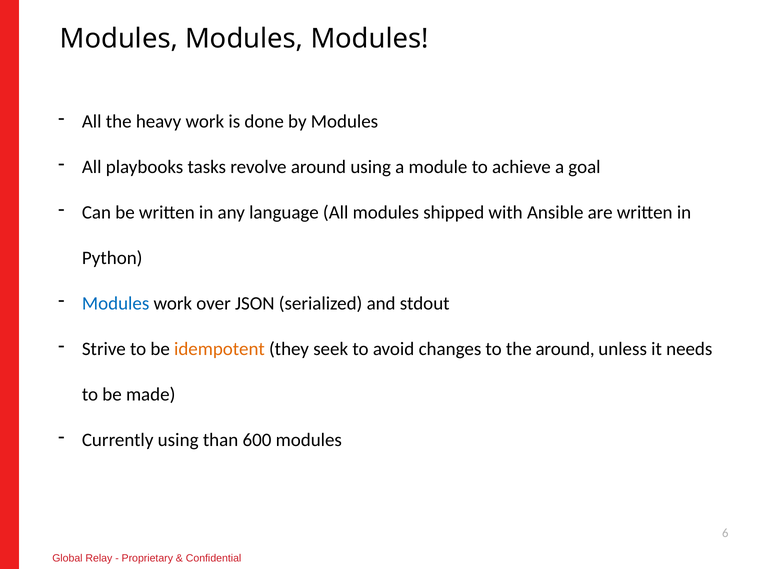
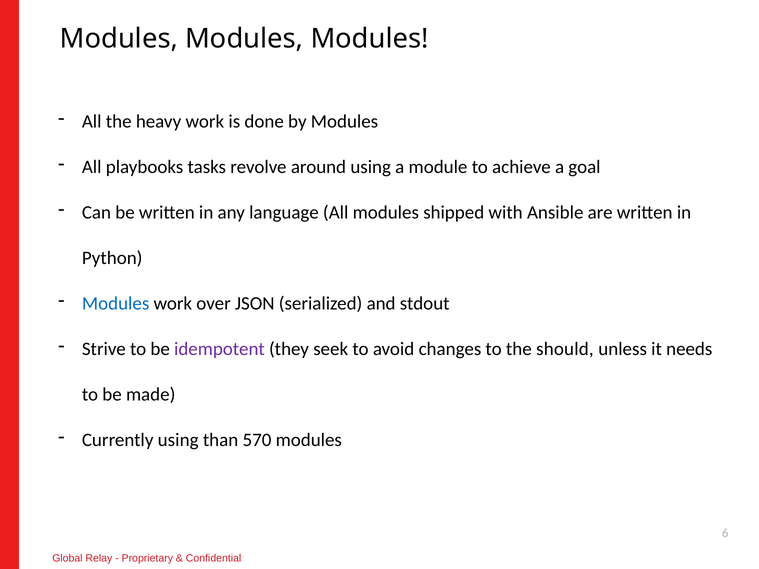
idempotent colour: orange -> purple (219, 349)
the around: around -> should (565, 349)
600: 600 -> 570 (257, 440)
